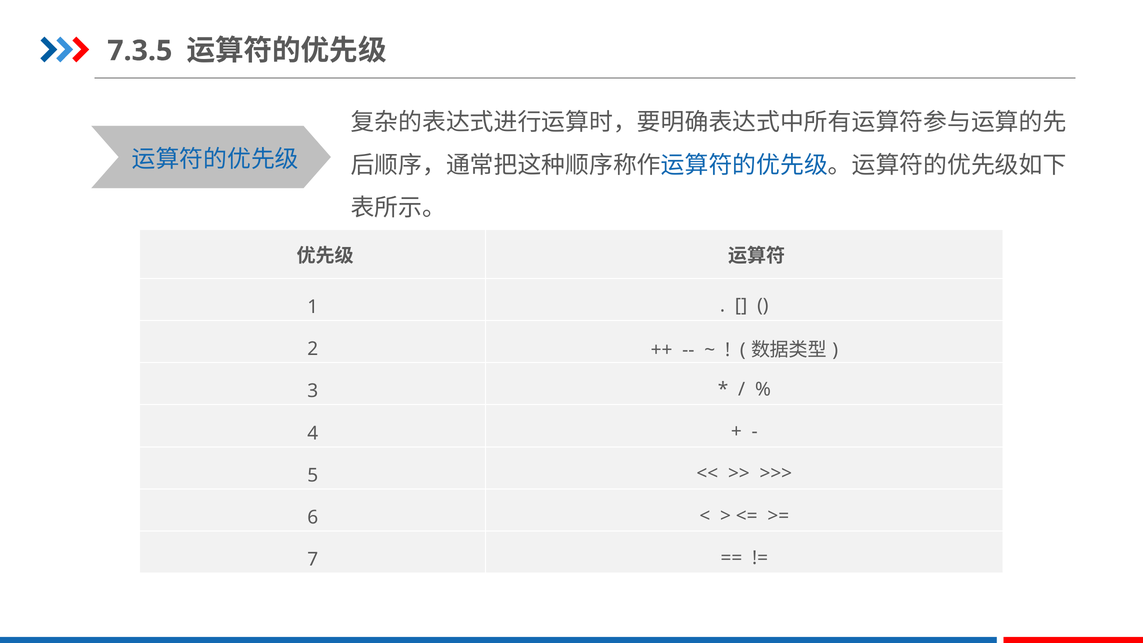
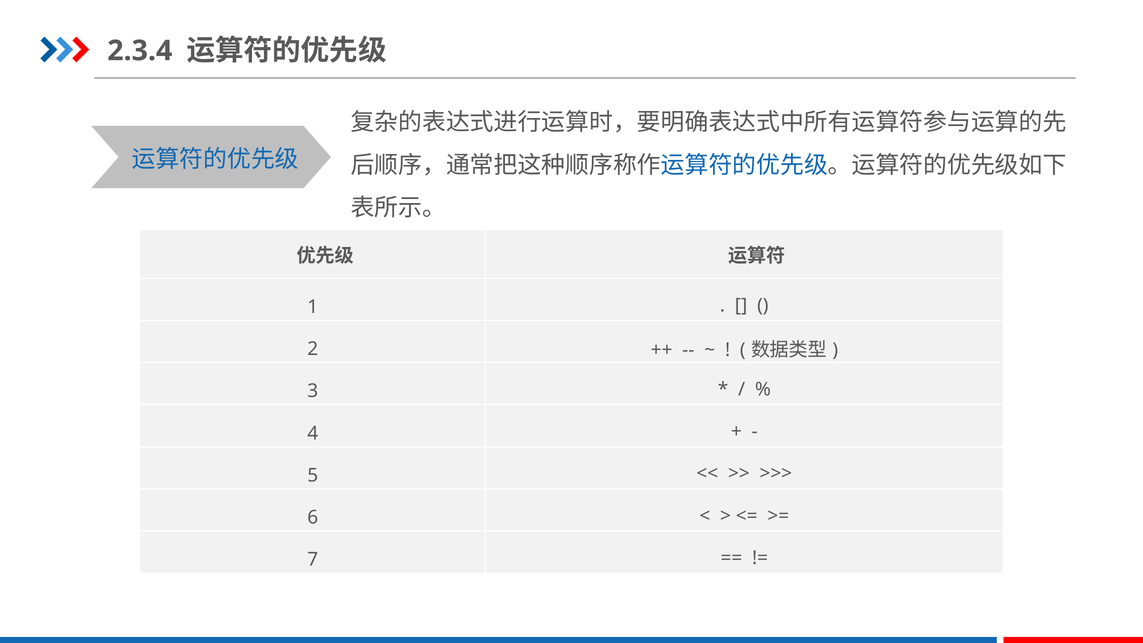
7.3.5: 7.3.5 -> 2.3.4 (140, 51)
